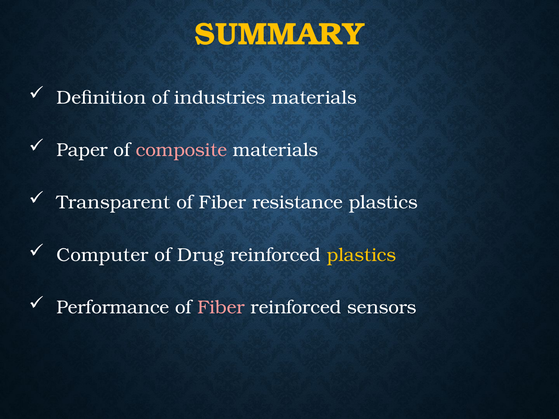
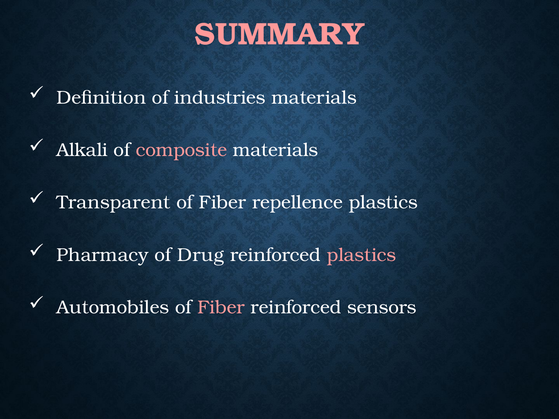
SUMMARY colour: yellow -> pink (280, 34)
Paper: Paper -> Alkali (82, 150)
resistance: resistance -> repellence (297, 203)
Computer: Computer -> Pharmacy (103, 255)
plastics colour: yellow -> pink (362, 255)
Performance: Performance -> Automobiles (113, 308)
